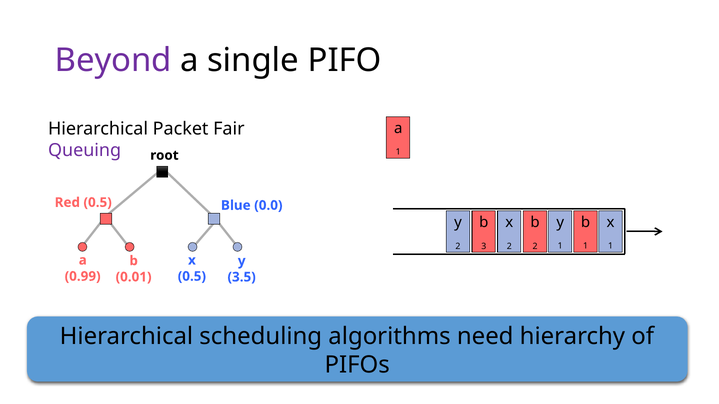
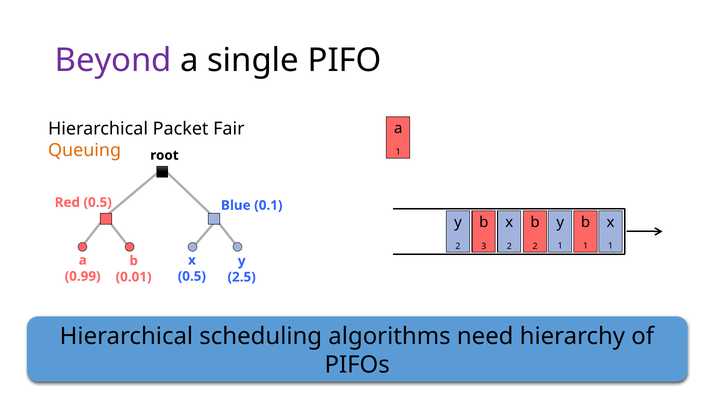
Queuing colour: purple -> orange (85, 151)
0.0: 0.0 -> 0.1 (268, 206)
3.5: 3.5 -> 2.5 (242, 277)
